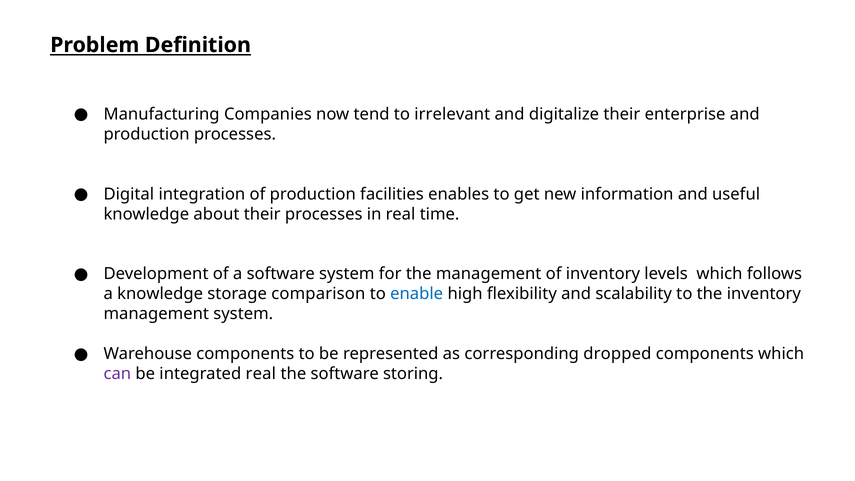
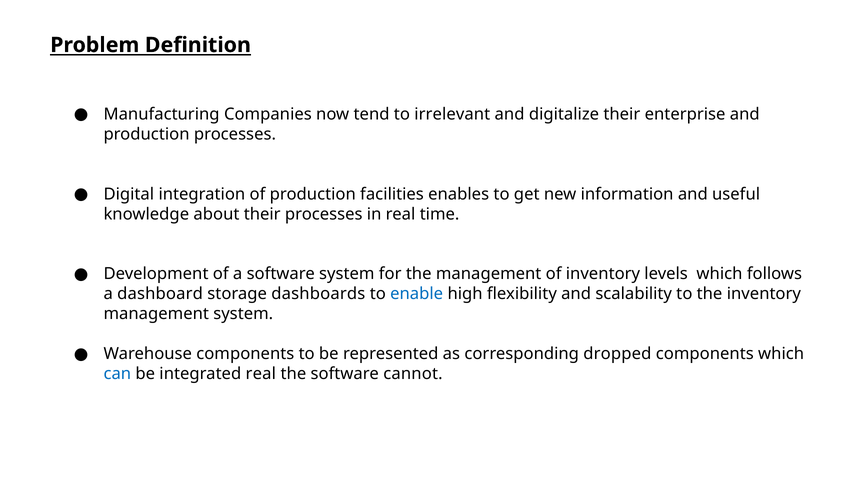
a knowledge: knowledge -> dashboard (160, 294)
comparison: comparison -> dashboards (318, 294)
can colour: purple -> blue (117, 374)
storing: storing -> cannot (413, 374)
